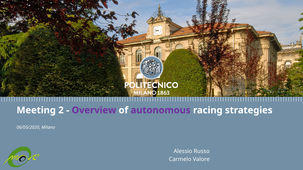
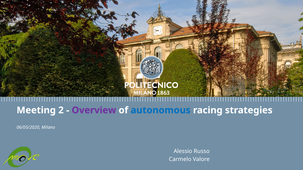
autonomous colour: purple -> blue (161, 110)
